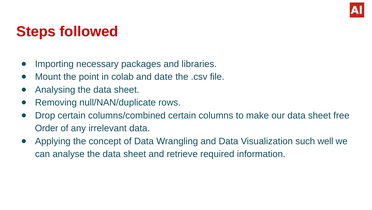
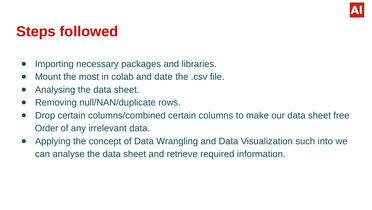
point: point -> most (89, 77)
well: well -> into (325, 141)
